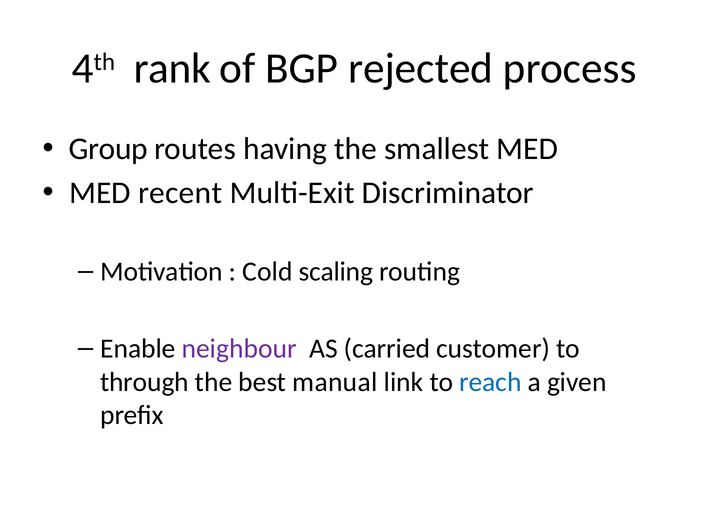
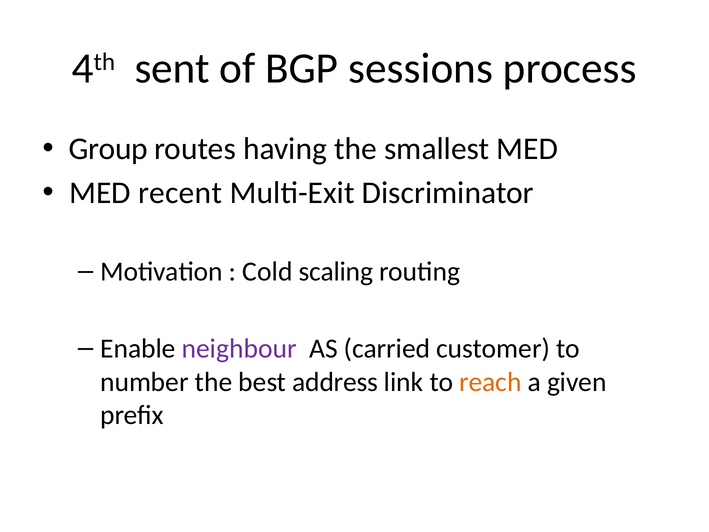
rank: rank -> sent (172, 69)
rejected: rejected -> sessions (421, 69)
through: through -> number (144, 382)
manual: manual -> address (335, 382)
reach colour: blue -> orange (490, 382)
